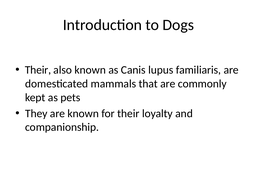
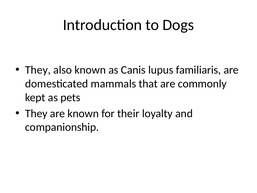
Their: Their -> They (38, 70)
